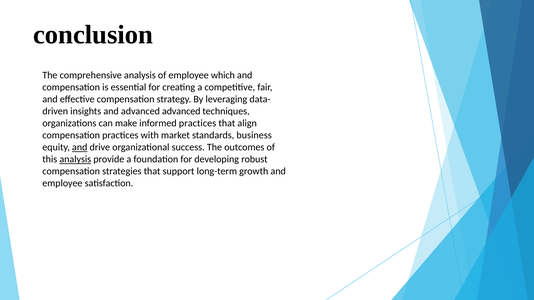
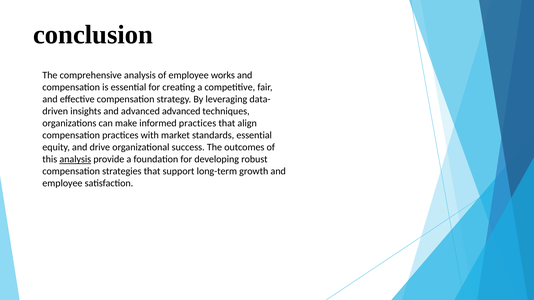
which: which -> works (223, 75)
standards business: business -> essential (254, 135)
and underline: present -> none (80, 147)
